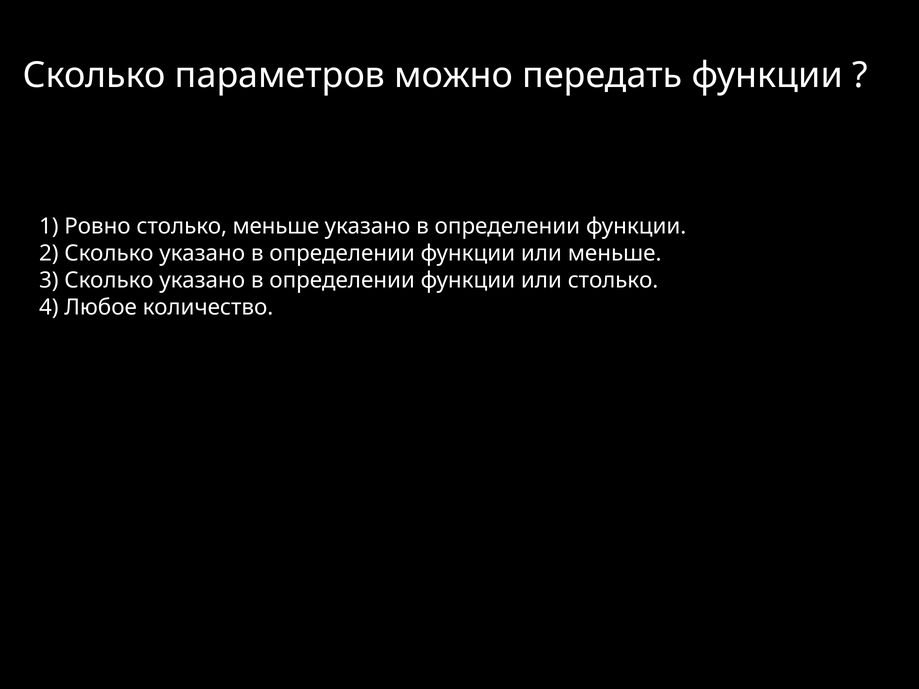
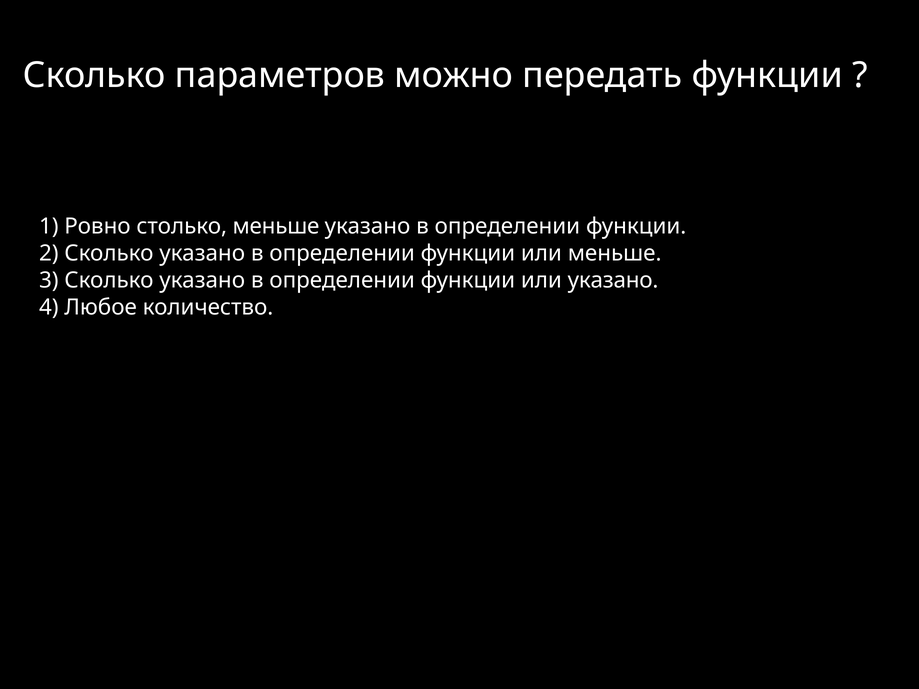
или столько: столько -> указано (613, 280)
